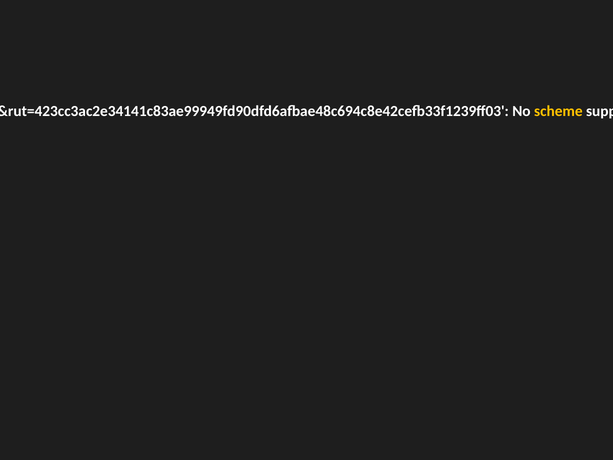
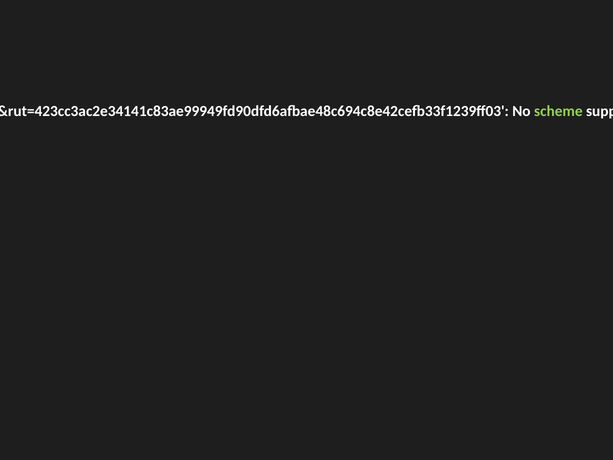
scheme colour: yellow -> light green (558, 111)
